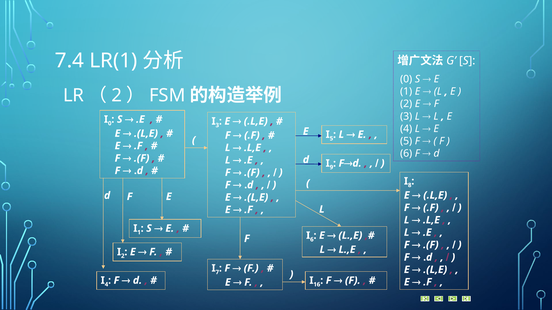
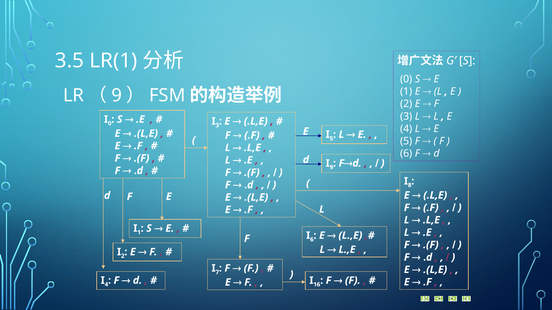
7.4: 7.4 -> 3.5 (70, 61)
2: 2 -> 9 (117, 96)
